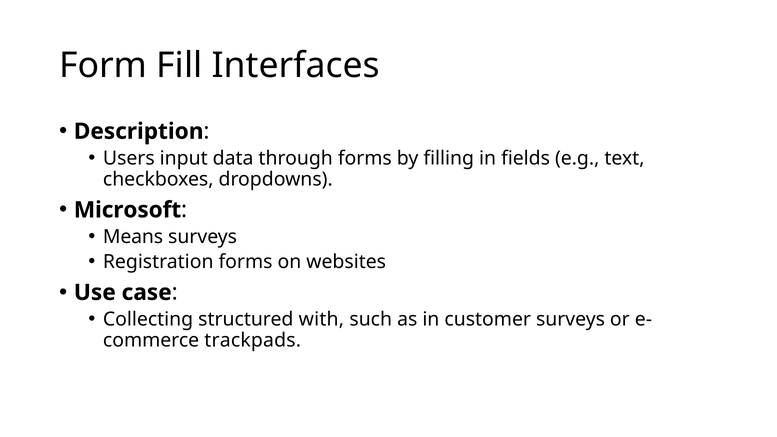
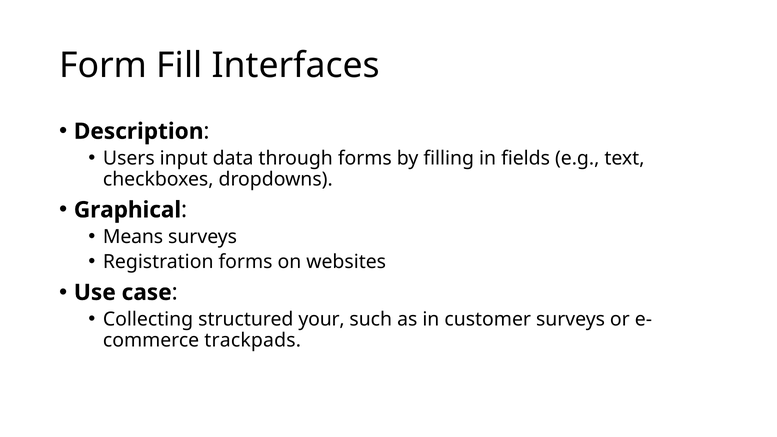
Microsoft: Microsoft -> Graphical (127, 210)
with: with -> your (322, 319)
